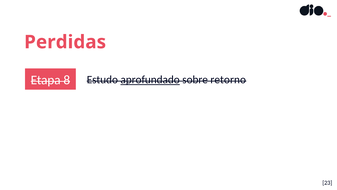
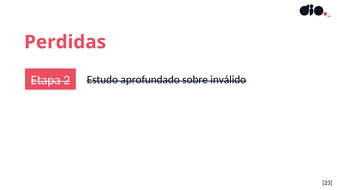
8: 8 -> 2 (67, 80)
aprofundado underline: present -> none (150, 80)
retorno: retorno -> inválido (228, 80)
